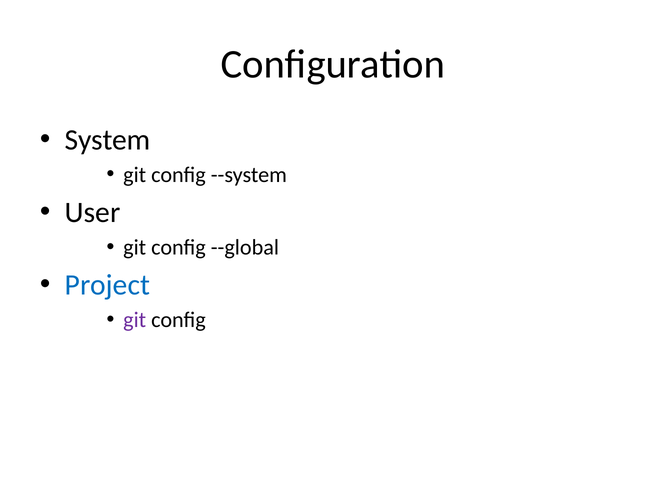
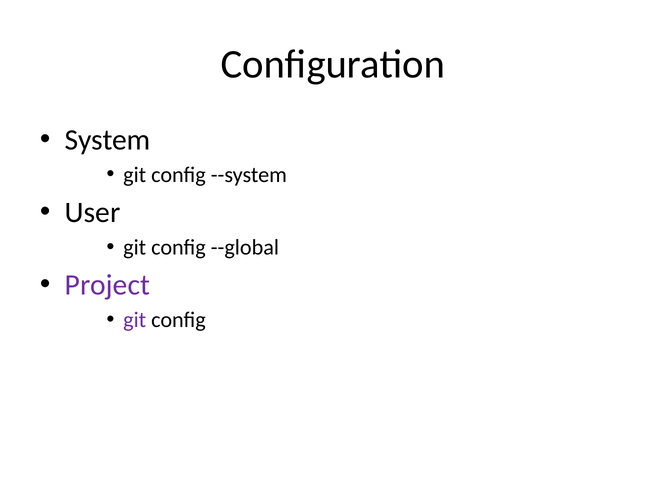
Project colour: blue -> purple (107, 285)
